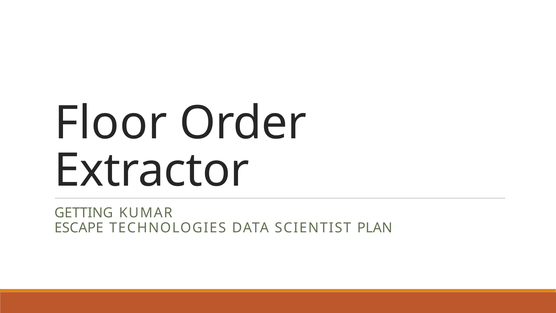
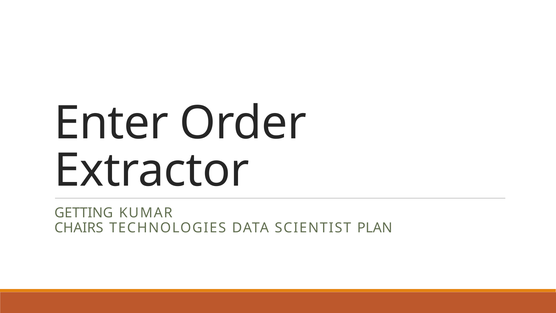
Floor: Floor -> Enter (111, 123)
ESCAPE: ESCAPE -> CHAIRS (79, 228)
